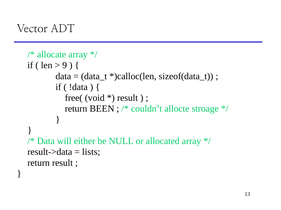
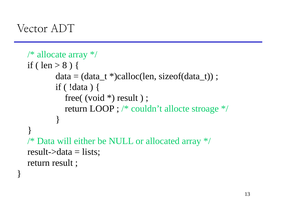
9: 9 -> 8 (65, 66)
BEEN: BEEN -> LOOP (102, 109)
